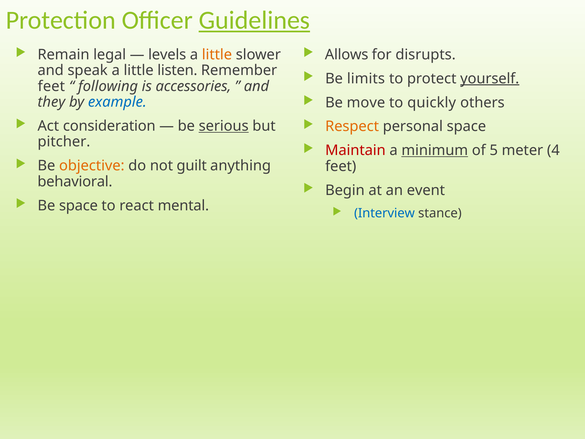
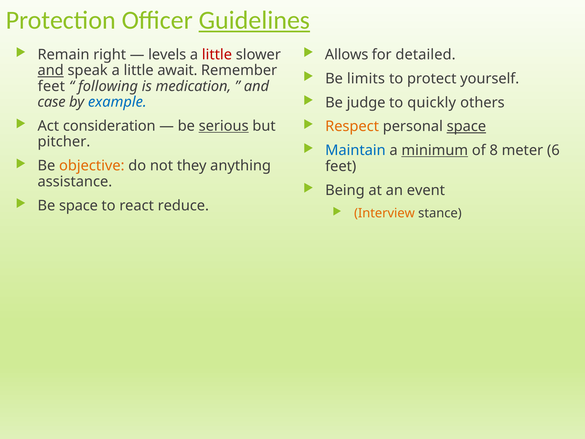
legal: legal -> right (110, 55)
little colour: orange -> red (217, 55)
disrupts: disrupts -> detailed (426, 55)
and underline: none -> present (51, 70)
listen: listen -> await (177, 70)
yourself underline: present -> none (490, 79)
accessories: accessories -> medication (193, 86)
move: move -> judge (366, 102)
they: they -> case (52, 102)
space underline: none -> present (466, 126)
Maintain colour: red -> blue (355, 150)
5: 5 -> 8 (494, 150)
4: 4 -> 6 (553, 150)
guilt: guilt -> they (192, 166)
behavioral: behavioral -> assistance (75, 181)
Begin: Begin -> Being (345, 190)
mental: mental -> reduce (183, 205)
Interview colour: blue -> orange (384, 213)
